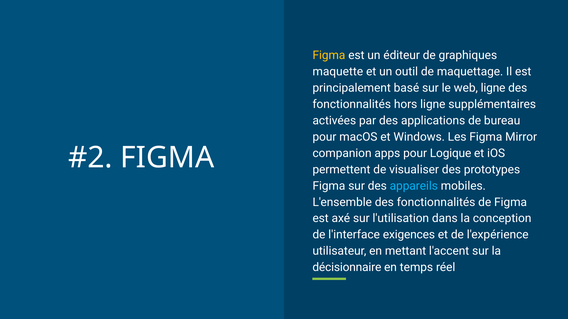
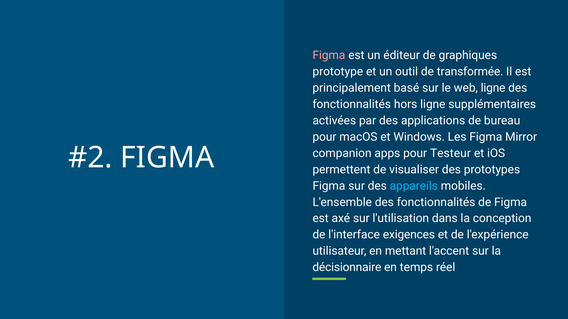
Figma colour: yellow -> pink (329, 56)
maquette: maquette -> prototype (338, 72)
maquettage: maquettage -> transformée (470, 72)
Logique: Logique -> Testeur (450, 153)
